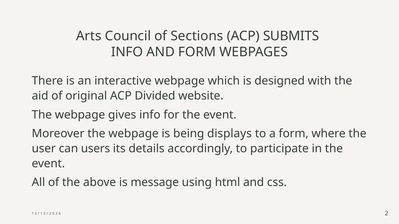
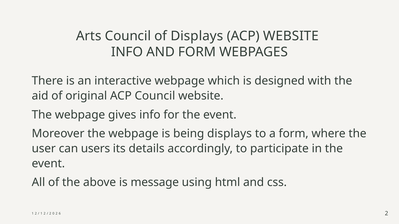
of Sections: Sections -> Displays (197, 36)
ACP SUBMITS: SUBMITS -> WEBSITE (291, 36)
ACP Divided: Divided -> Council (155, 96)
